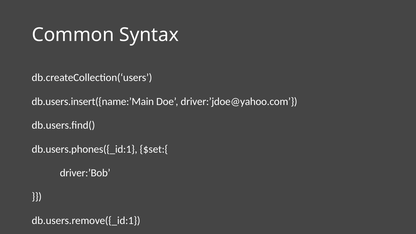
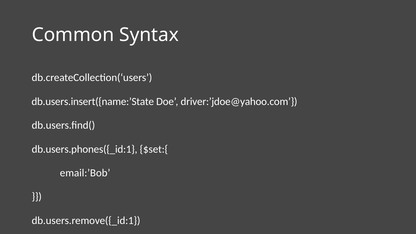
db.users.insert({name:’Main: db.users.insert({name:’Main -> db.users.insert({name:’State (93, 101)
driver:’Bob: driver:’Bob -> email:’Bob (85, 173)
